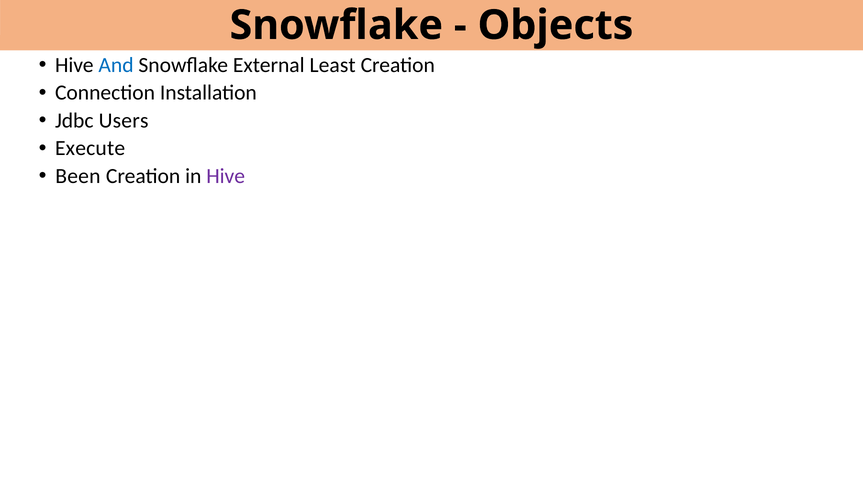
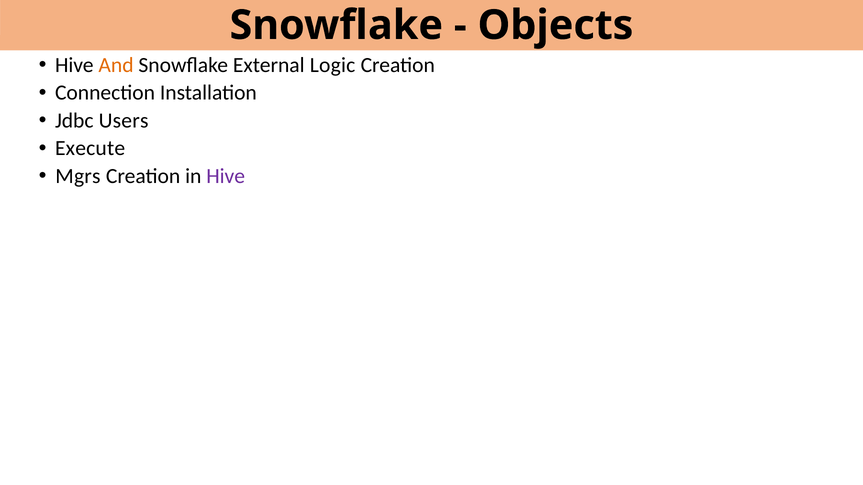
And colour: blue -> orange (116, 65)
Least: Least -> Logic (333, 65)
Been: Been -> Mgrs (78, 176)
